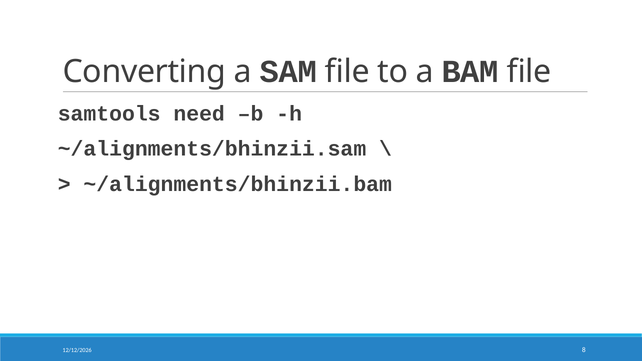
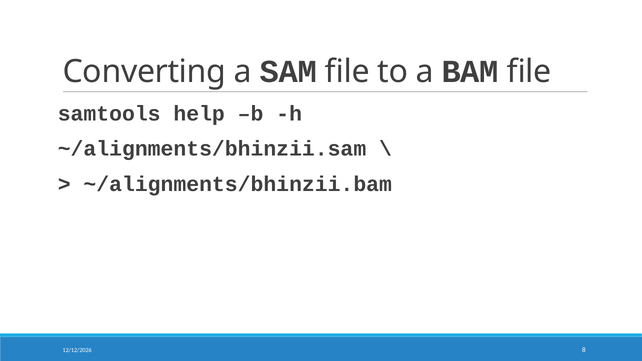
need: need -> help (199, 114)
